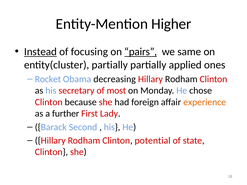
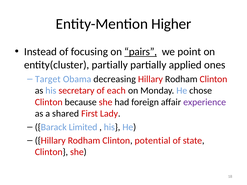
Instead underline: present -> none (40, 52)
same: same -> point (189, 52)
Rocket: Rocket -> Target (48, 79)
most: most -> each (116, 91)
experience colour: orange -> purple (205, 102)
further: further -> shared (66, 114)
Second: Second -> Limited (83, 127)
